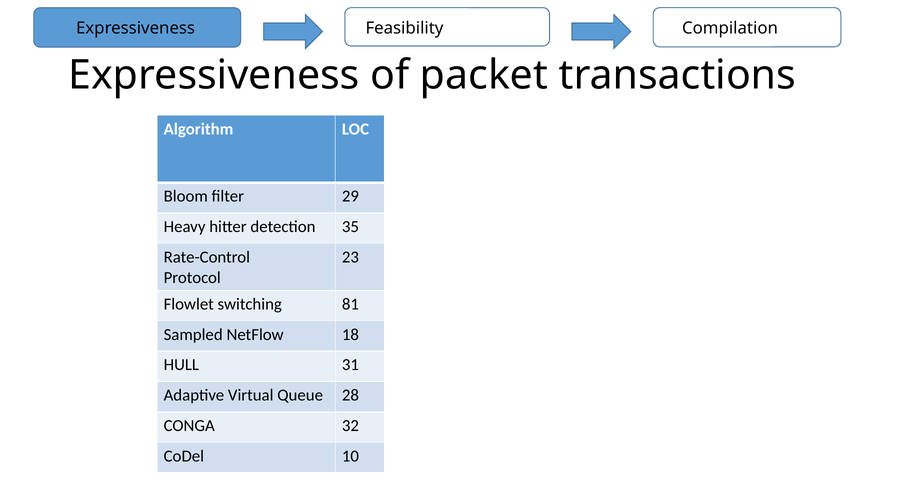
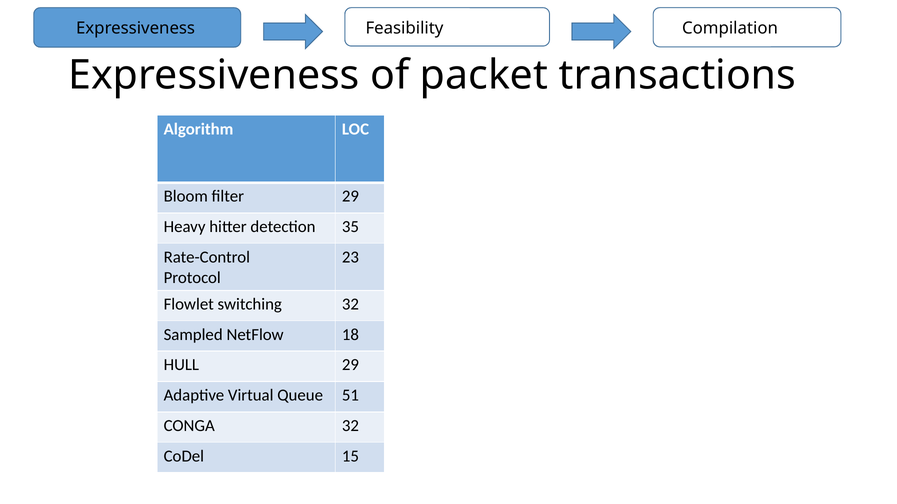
switching 81: 81 -> 32 (350, 305)
HULL 31: 31 -> 29 (350, 365)
28: 28 -> 51 (350, 396)
10: 10 -> 15 (350, 457)
